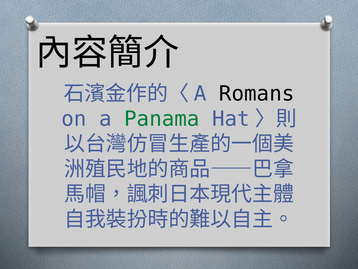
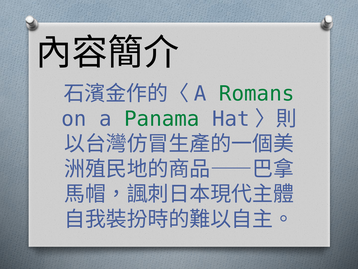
Romans colour: black -> green (257, 94)
